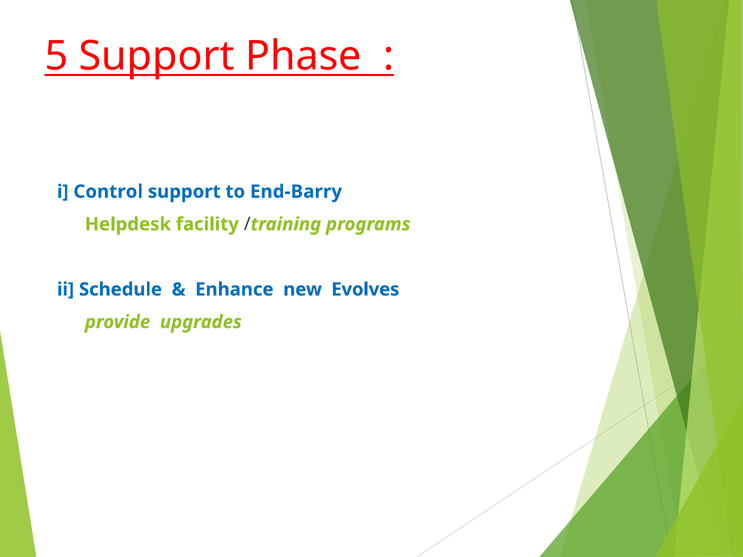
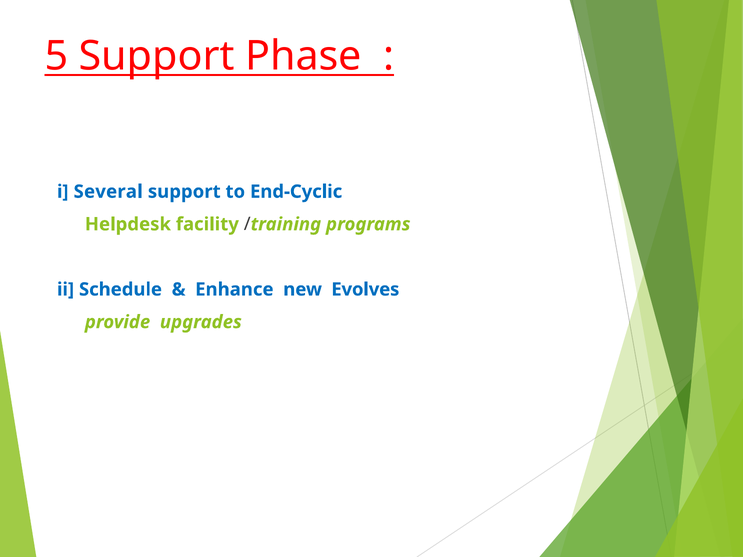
Control: Control -> Several (108, 192)
End-Barry: End-Barry -> End-Cyclic (296, 192)
